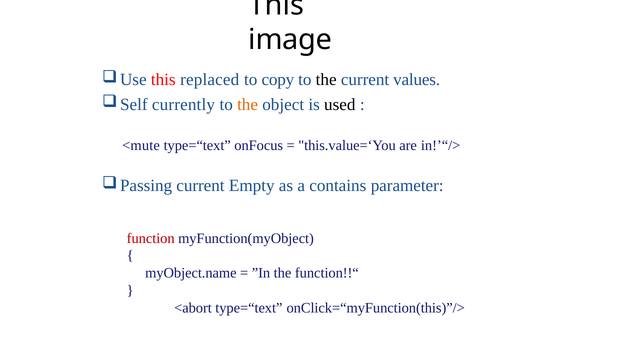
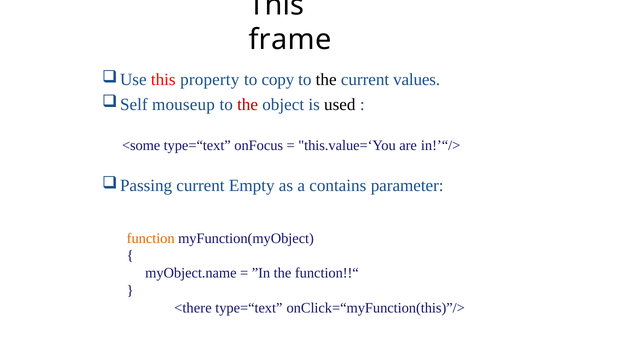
image: image -> frame (290, 40)
replaced: replaced -> property (210, 80)
currently: currently -> mouseup (183, 105)
the colour: orange -> red (248, 105)
<mute: <mute -> <some (141, 146)
function colour: red -> orange (151, 239)
<abort: <abort -> <there (193, 308)
